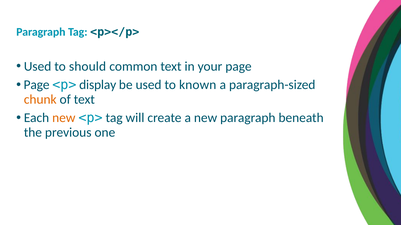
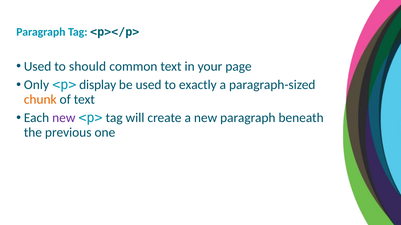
Page: Page -> Only (36, 85)
known: known -> exactly (198, 85)
new colour: orange -> purple (64, 118)
